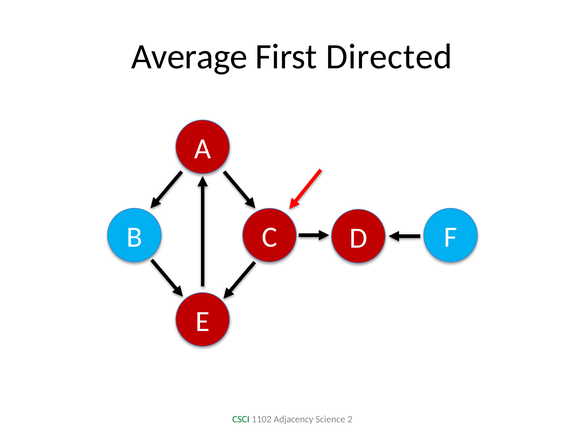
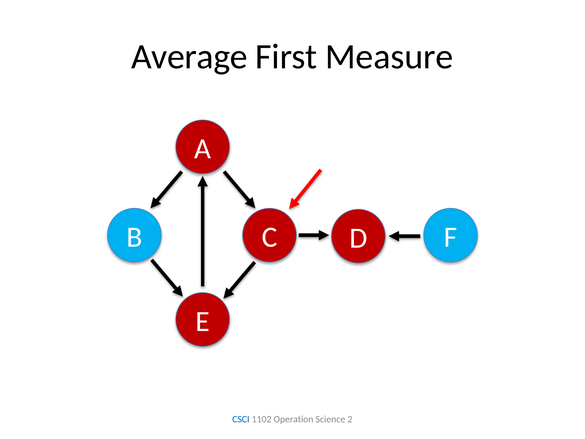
Directed: Directed -> Measure (389, 57)
CSCI colour: green -> blue (241, 419)
Adjacency: Adjacency -> Operation (293, 419)
